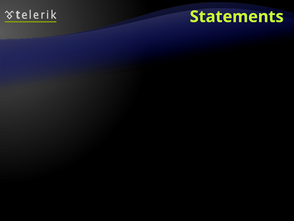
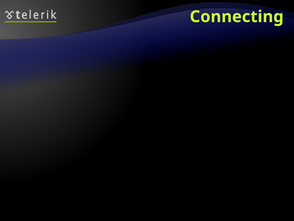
Statements: Statements -> Connecting (237, 17)
